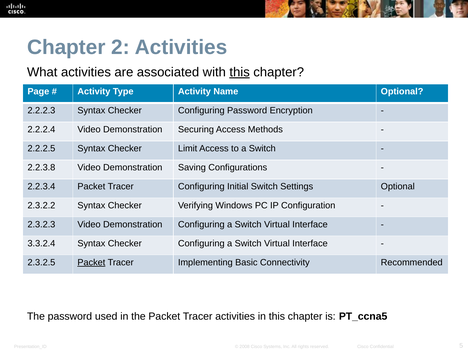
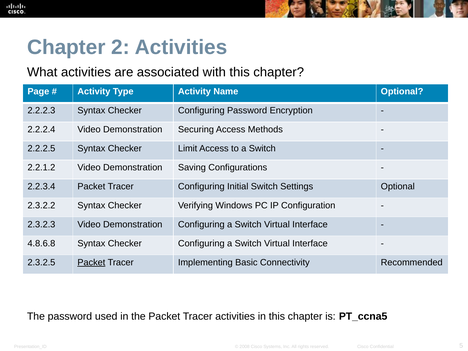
this underline: present -> none (240, 72)
2.2.3.8: 2.2.3.8 -> 2.2.1.2 (41, 168)
3.3.2.4: 3.3.2.4 -> 4.8.6.8 (41, 243)
